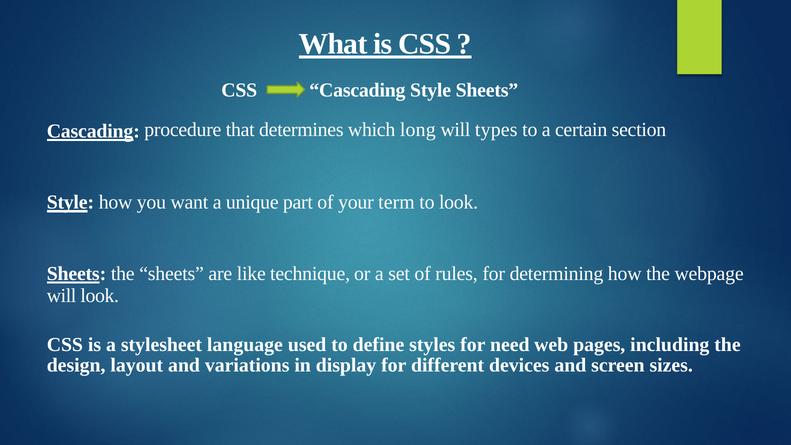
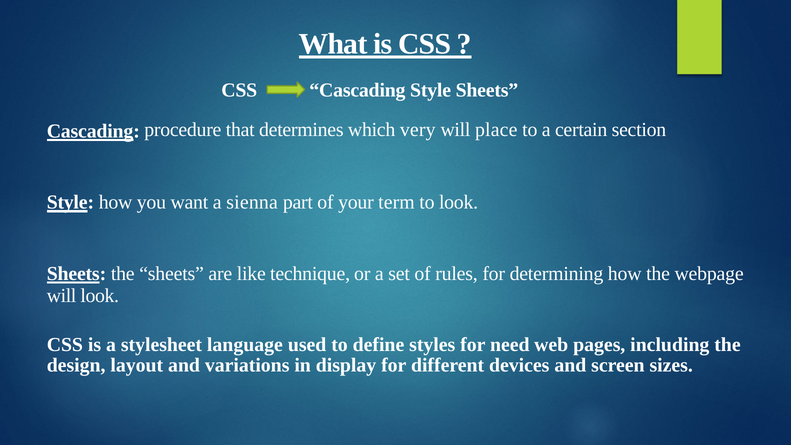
long: long -> very (418, 130)
types: types -> place (496, 130)
unique: unique -> sienna (252, 202)
